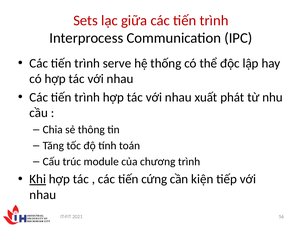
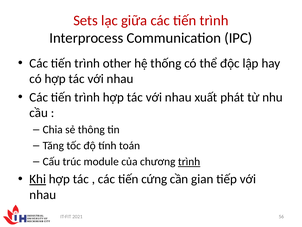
serve: serve -> other (117, 63)
trình underline: none -> present (189, 161)
kiện: kiện -> gian (202, 179)
